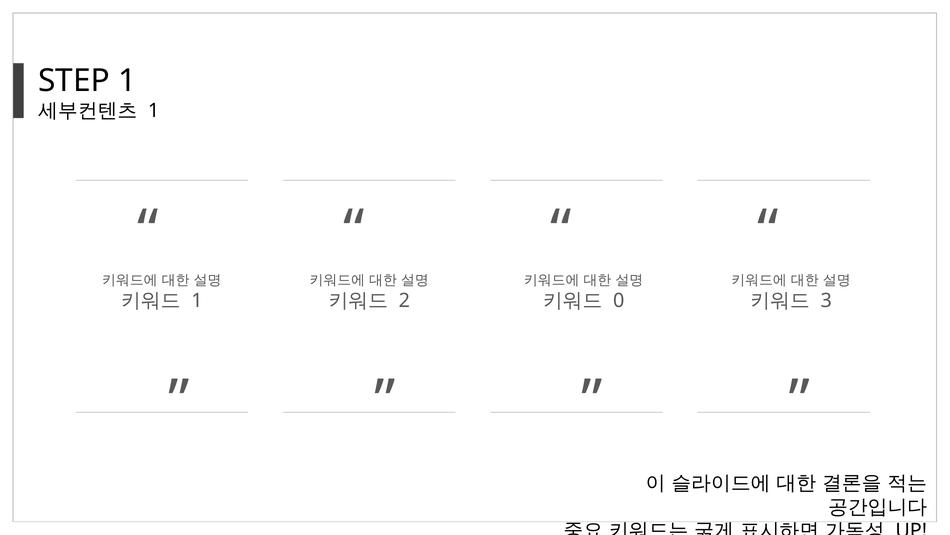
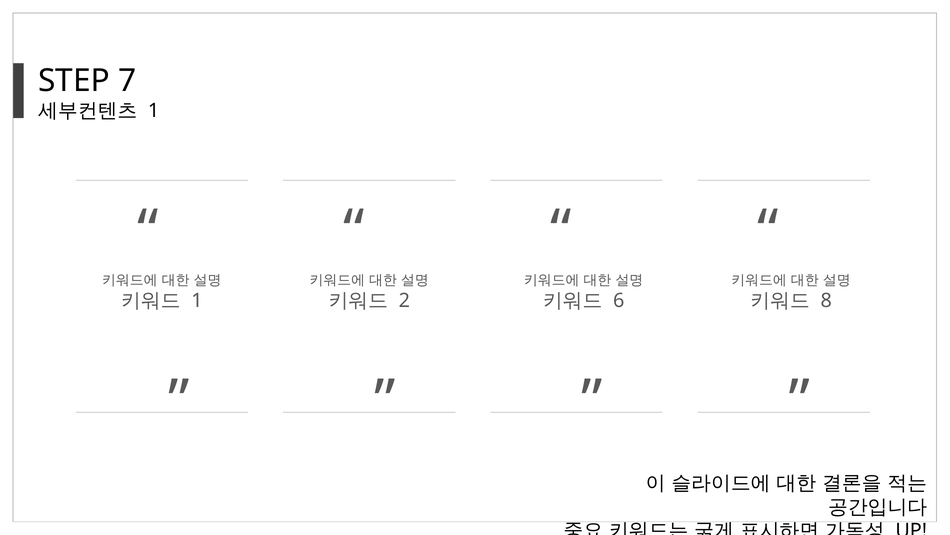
STEP 1: 1 -> 7 (127, 80)
0: 0 -> 6 (619, 301)
3: 3 -> 8 (826, 301)
